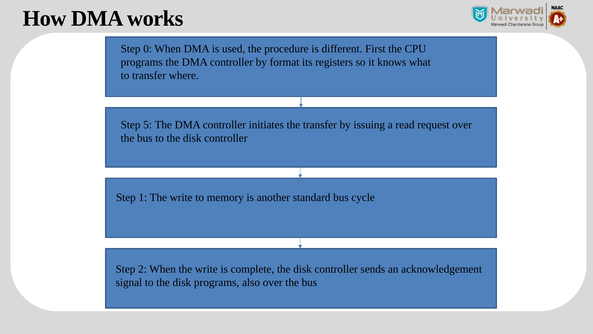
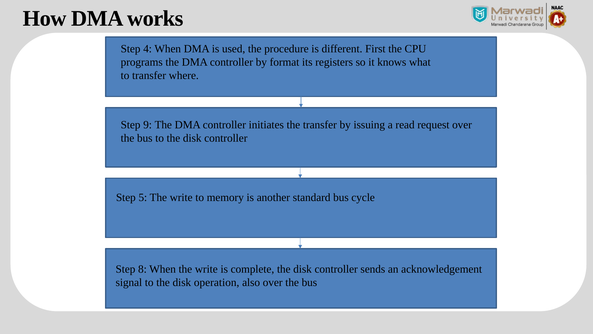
0: 0 -> 4 (148, 49)
5: 5 -> 9 (148, 125)
1: 1 -> 5 (143, 197)
2: 2 -> 8 (142, 269)
disk programs: programs -> operation (217, 282)
